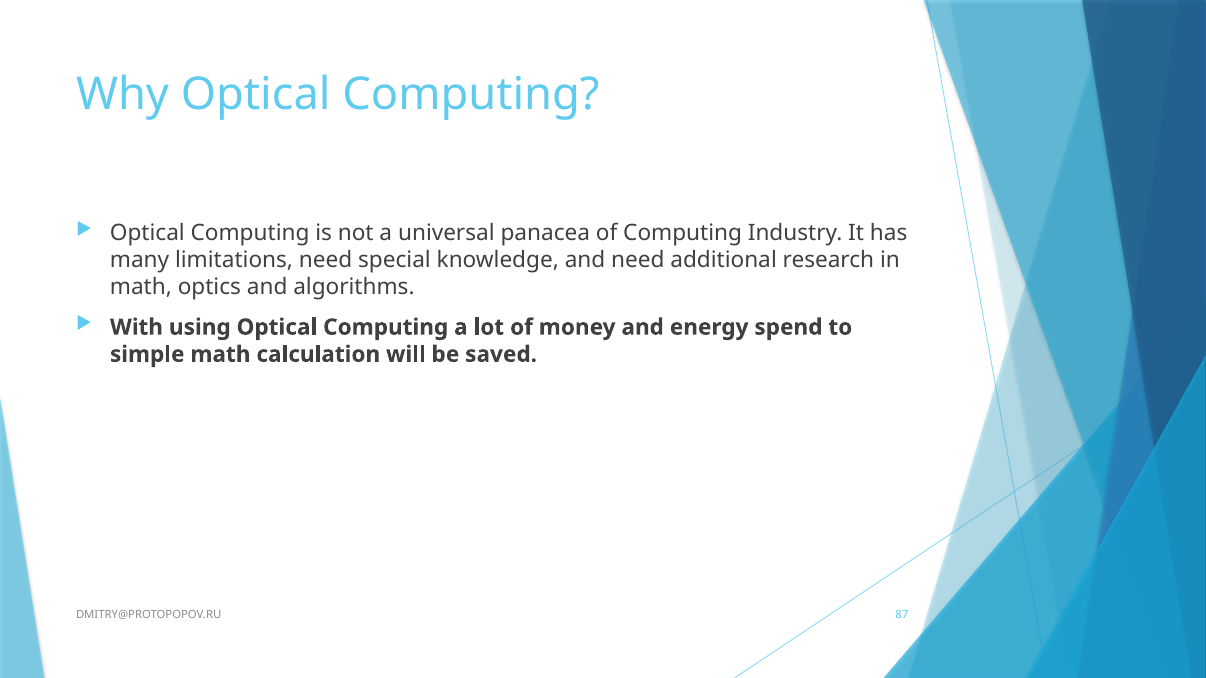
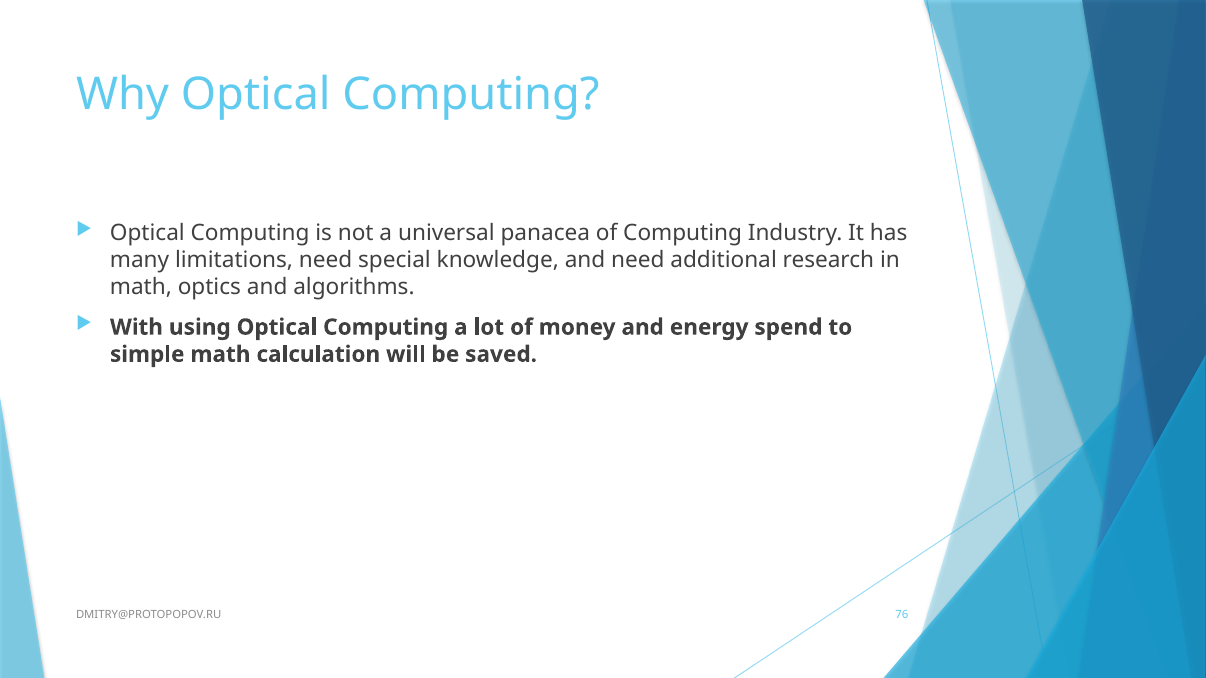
87: 87 -> 76 (902, 616)
